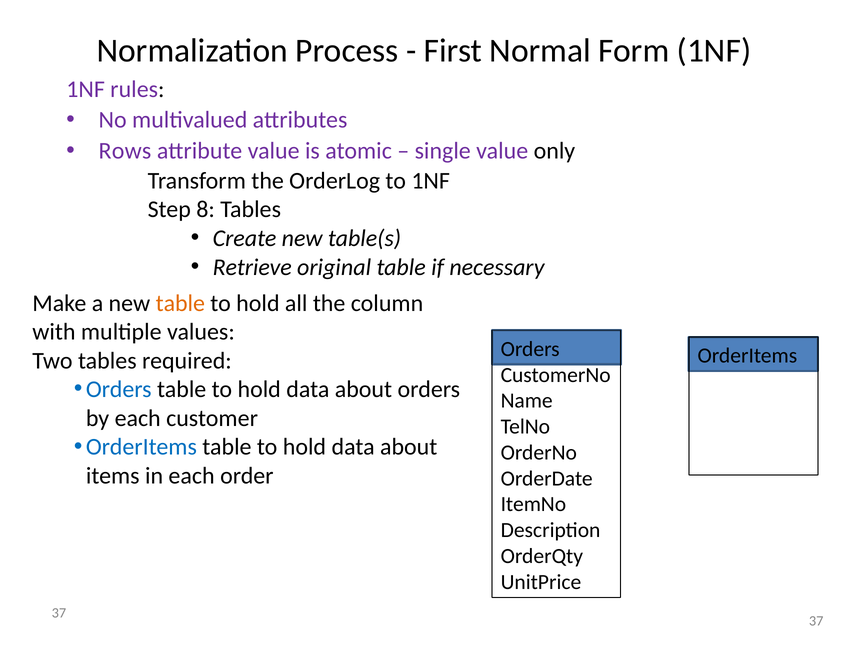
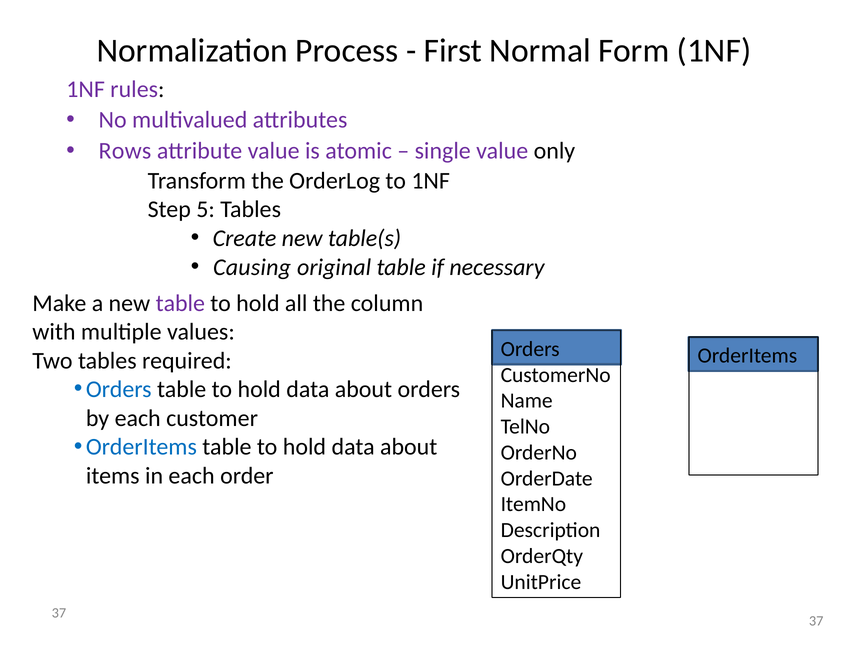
8: 8 -> 5 (206, 209)
Retrieve: Retrieve -> Causing (252, 267)
table colour: orange -> purple (180, 303)
